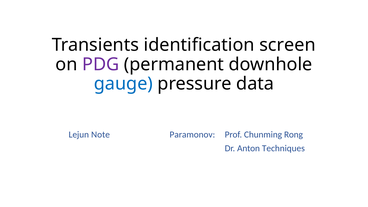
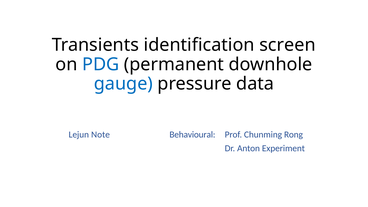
PDG colour: purple -> blue (101, 64)
Paramonov: Paramonov -> Behavioural (192, 135)
Techniques: Techniques -> Experiment (283, 148)
